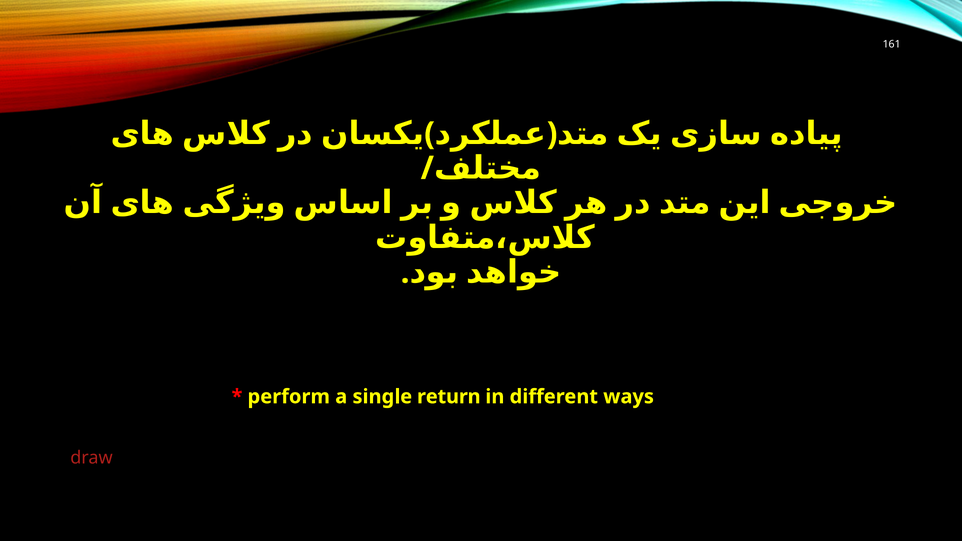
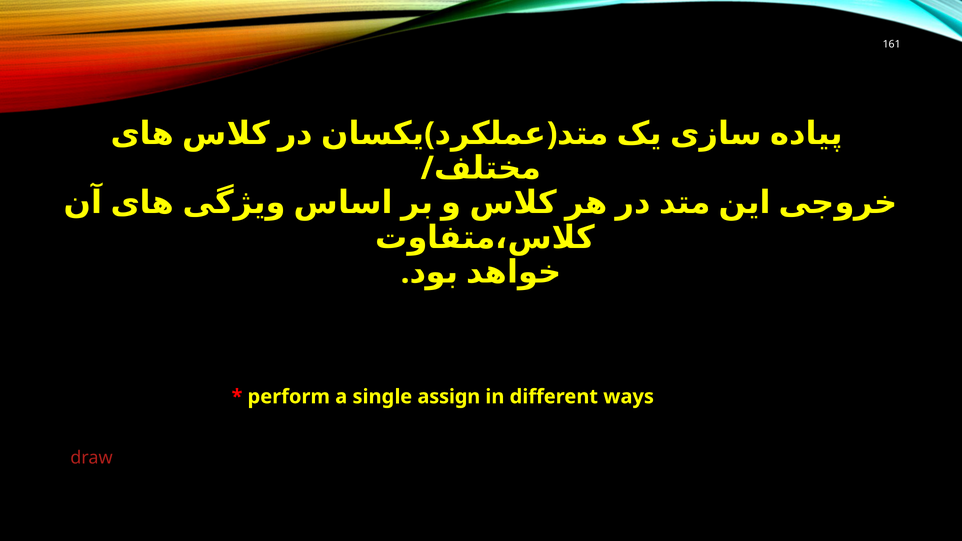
return: return -> assign (449, 397)
